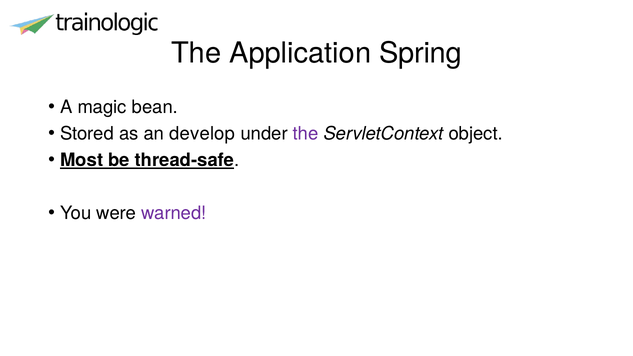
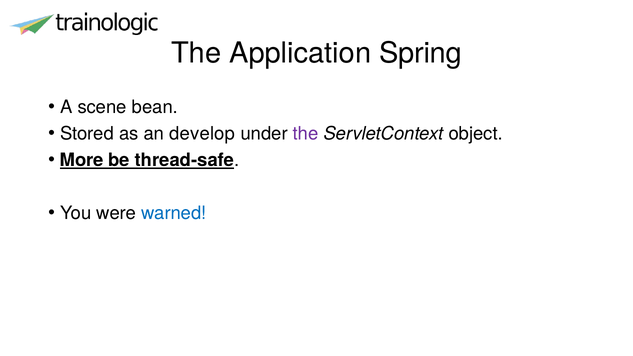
magic: magic -> scene (102, 107)
Most: Most -> More (82, 160)
warned colour: purple -> blue (174, 213)
